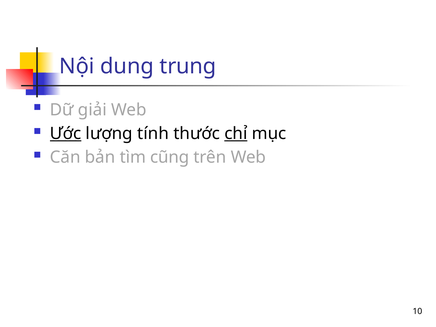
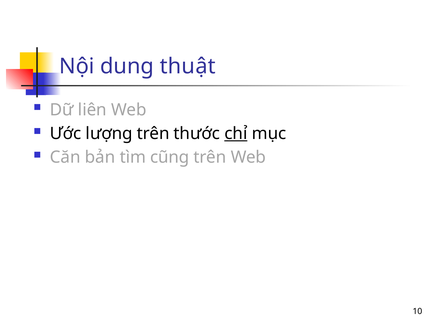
trung: trung -> thuật (188, 66)
giải: giải -> liên (92, 110)
Ước underline: present -> none (66, 134)
lượng tính: tính -> trên (153, 134)
